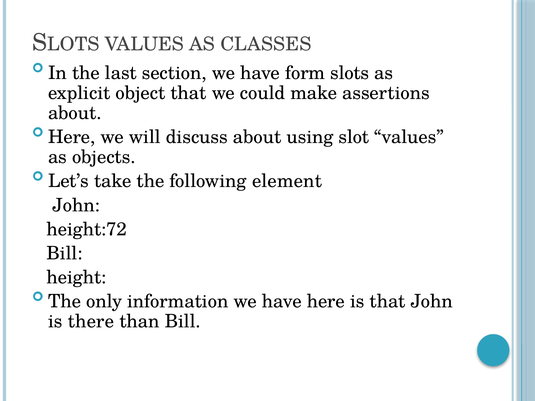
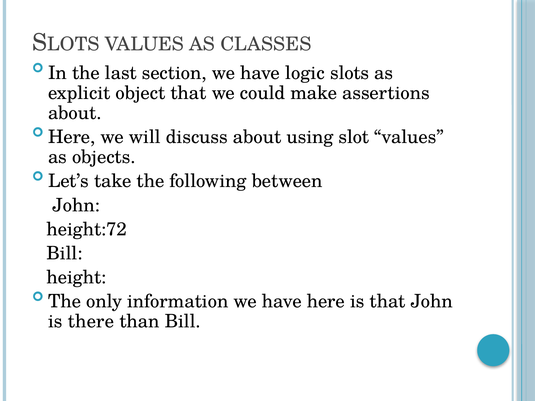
form: form -> logic (305, 73)
element: element -> between (287, 181)
